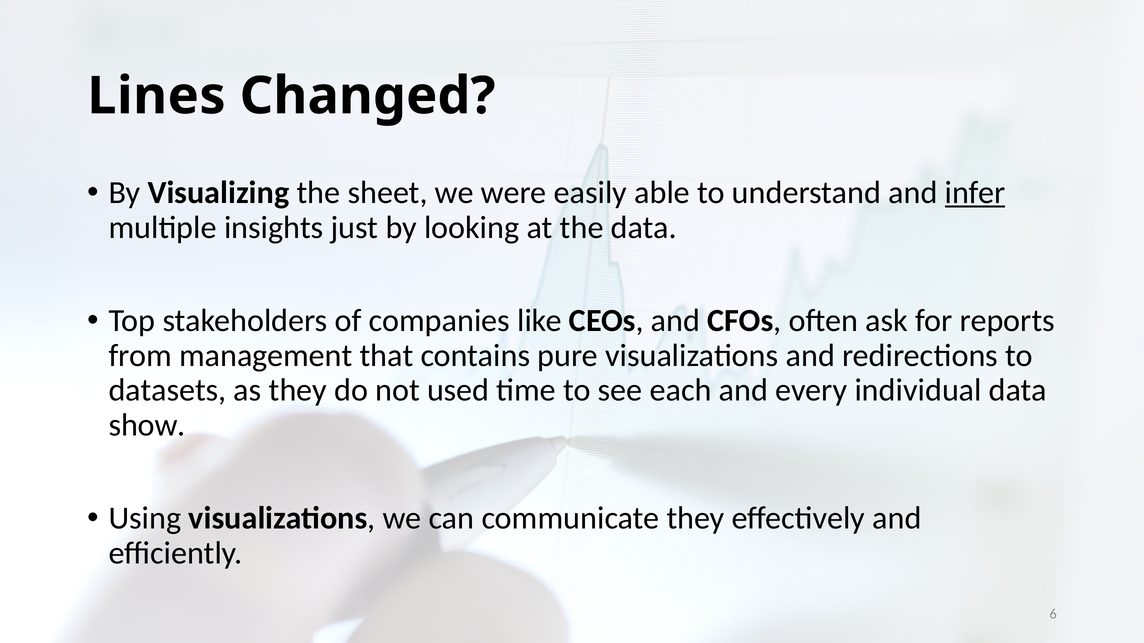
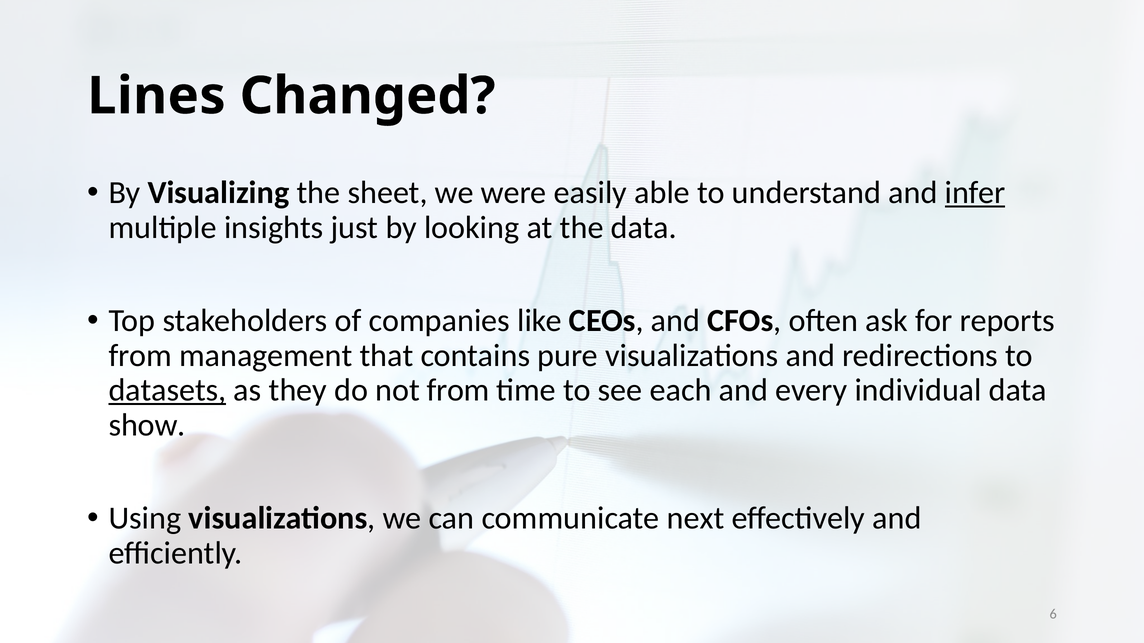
datasets underline: none -> present (167, 391)
not used: used -> from (458, 391)
communicate they: they -> next (696, 519)
